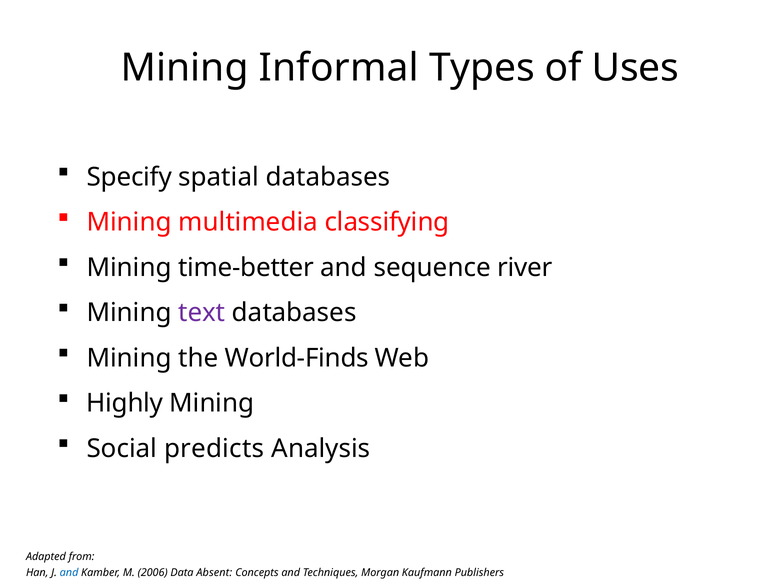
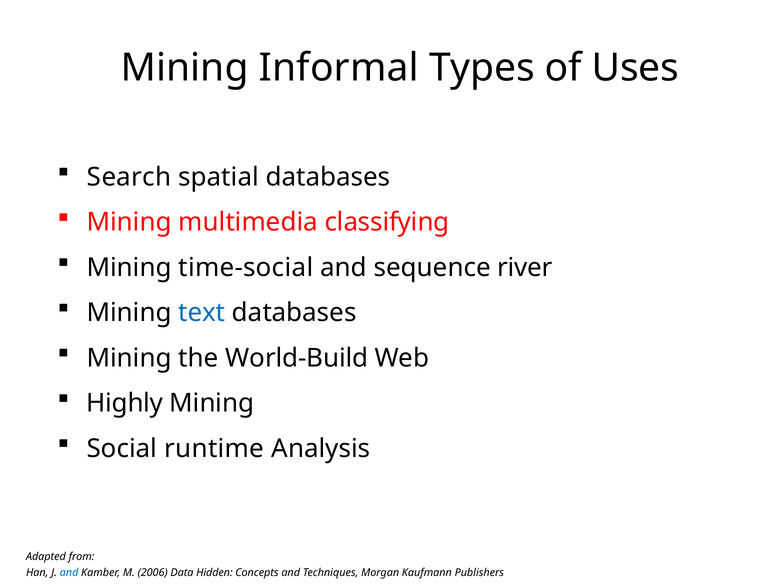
Specify: Specify -> Search (129, 177)
time-better: time-better -> time-social (246, 268)
text colour: purple -> blue (202, 313)
World-Finds: World-Finds -> World-Build (297, 358)
predicts: predicts -> runtime (214, 448)
Absent: Absent -> Hidden (214, 573)
